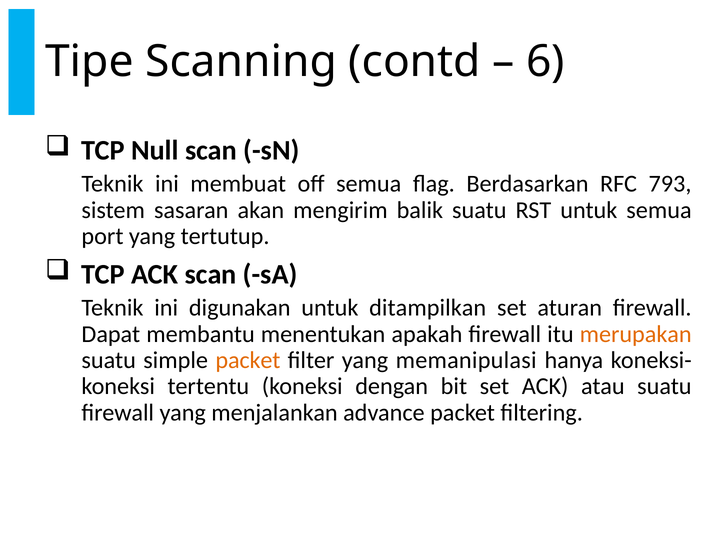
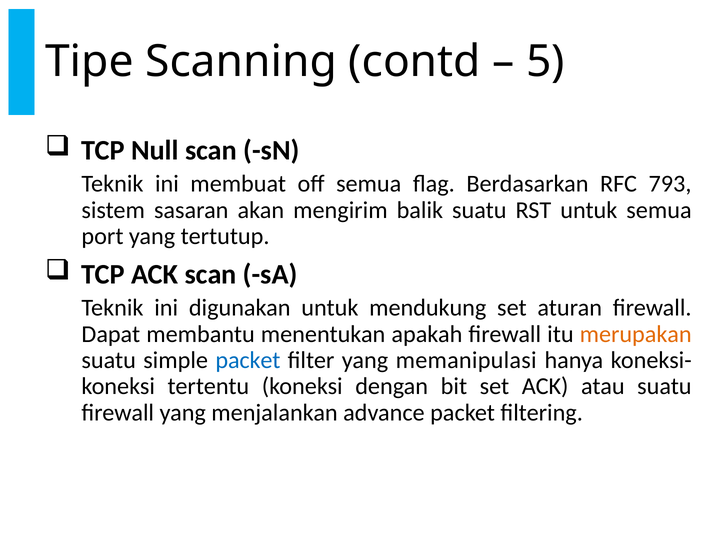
6: 6 -> 5 (545, 62)
ditampilkan: ditampilkan -> mendukung (428, 308)
packet colour: orange -> blue (248, 360)
